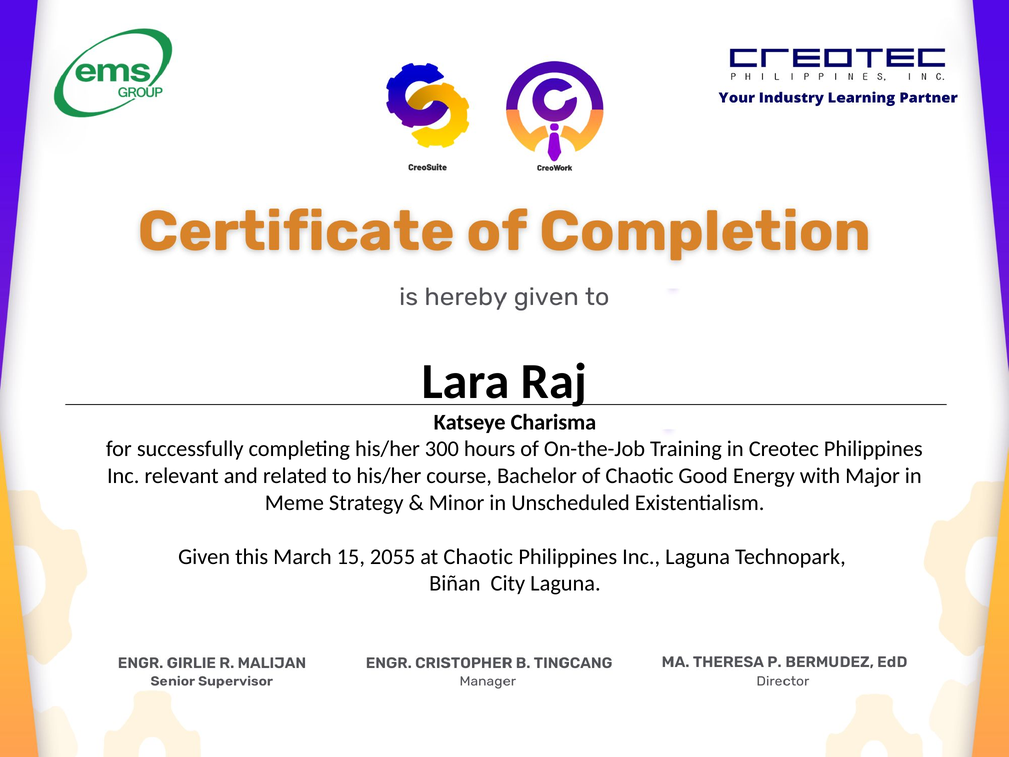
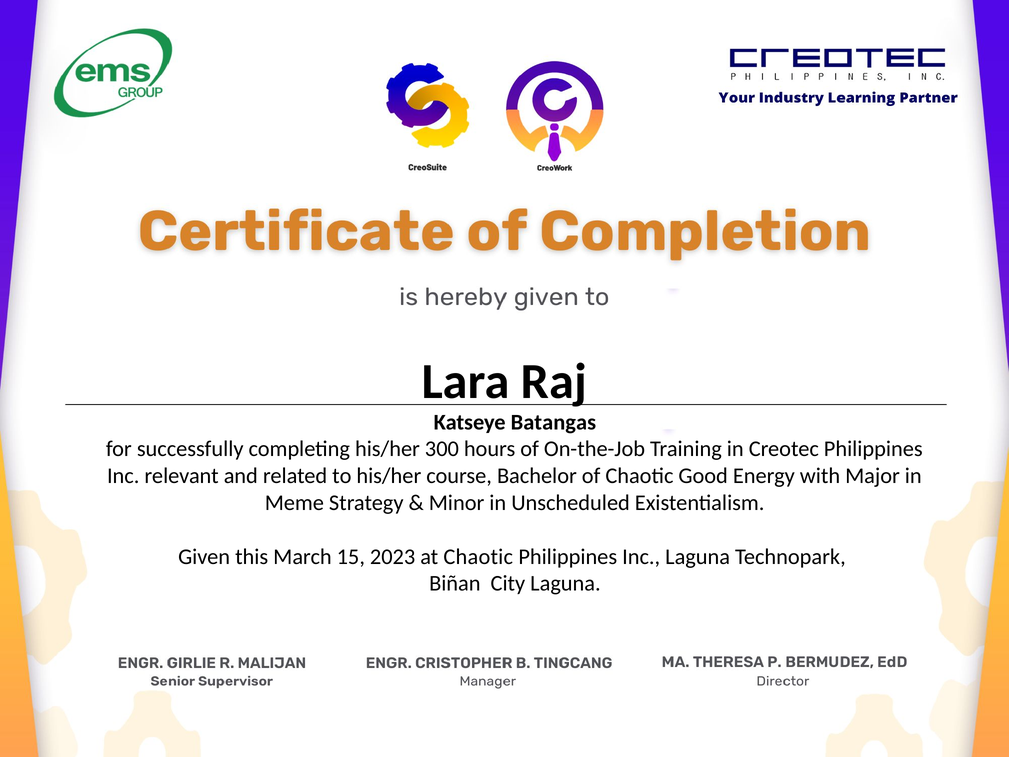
Charisma: Charisma -> Batangas (553, 422)
2055: 2055 -> 2023 (393, 556)
